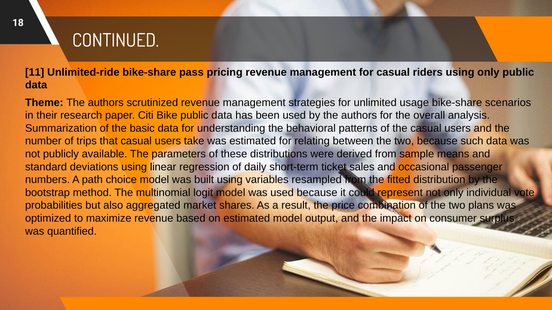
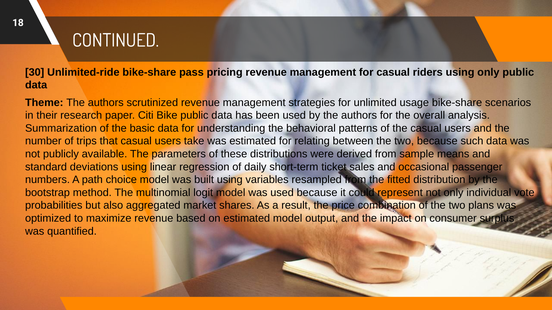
11: 11 -> 30 (35, 72)
